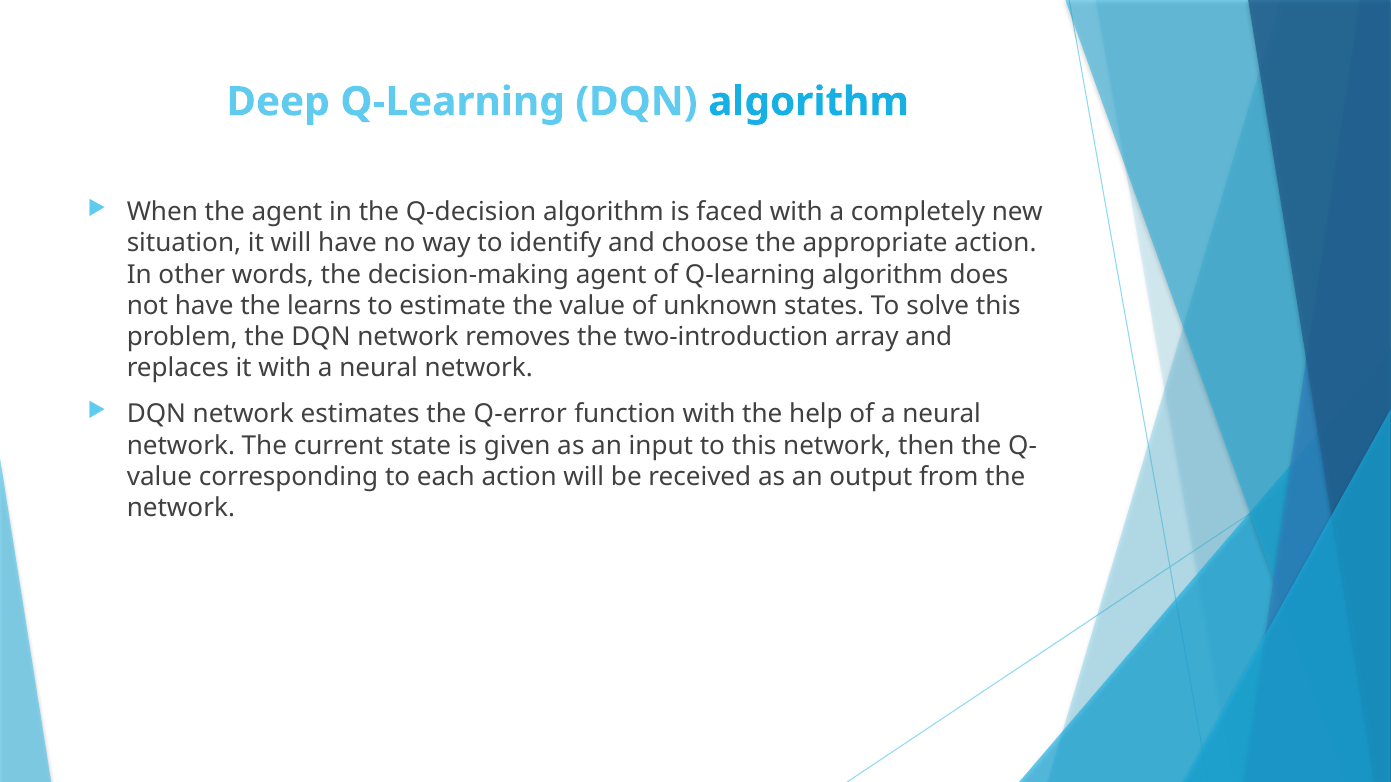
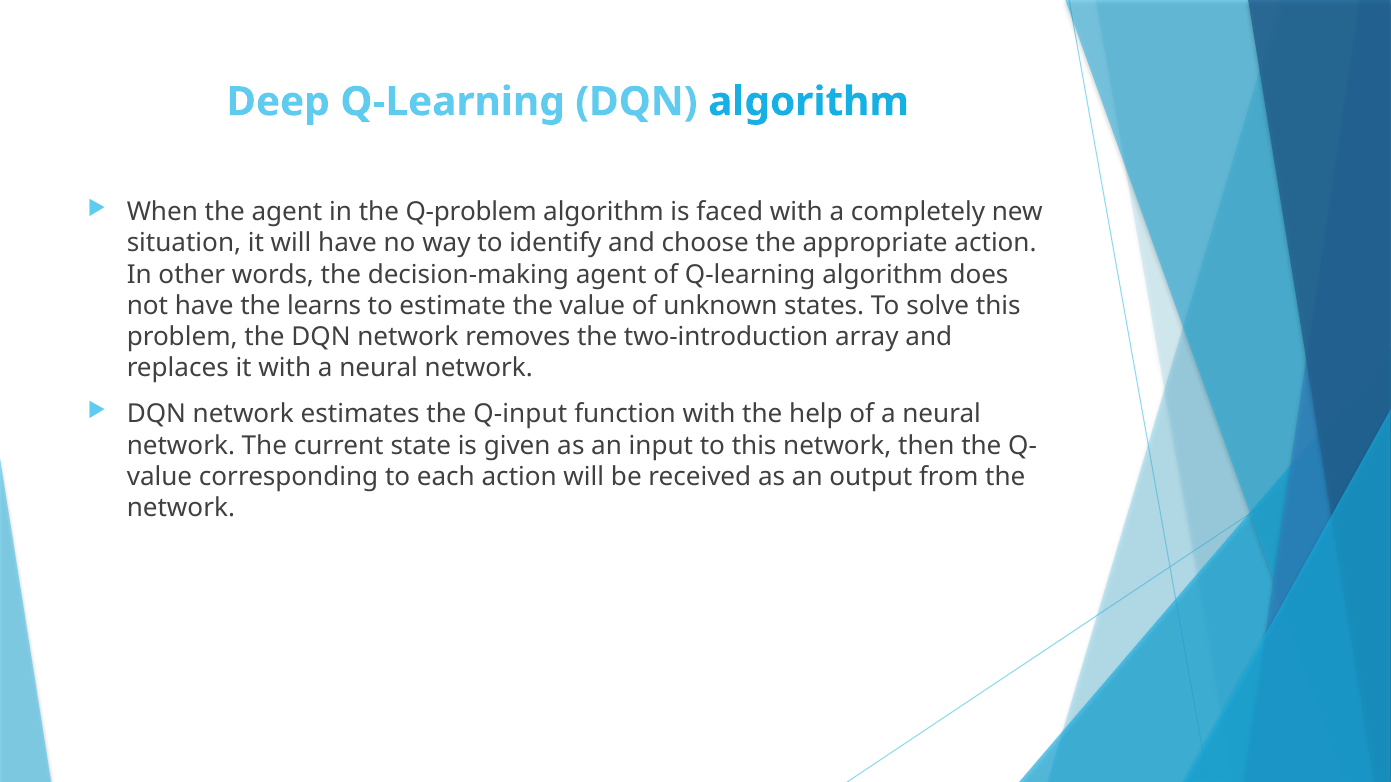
Q-decision: Q-decision -> Q-problem (471, 212)
Q-error: Q-error -> Q-input (520, 414)
